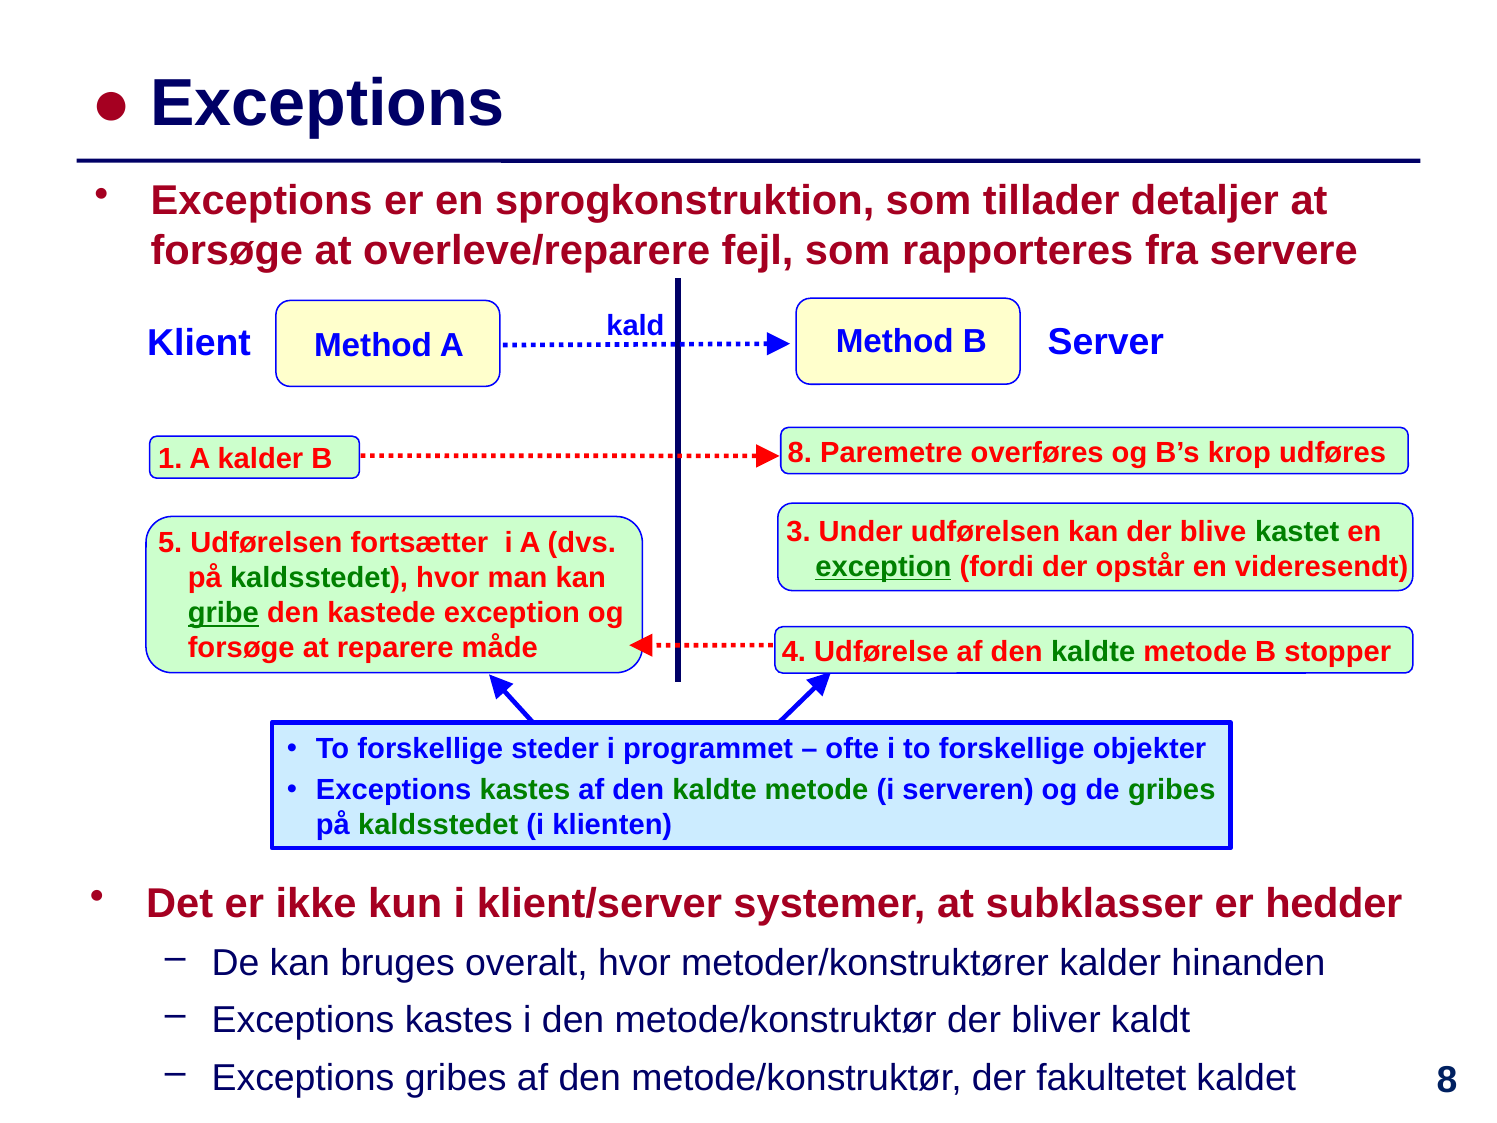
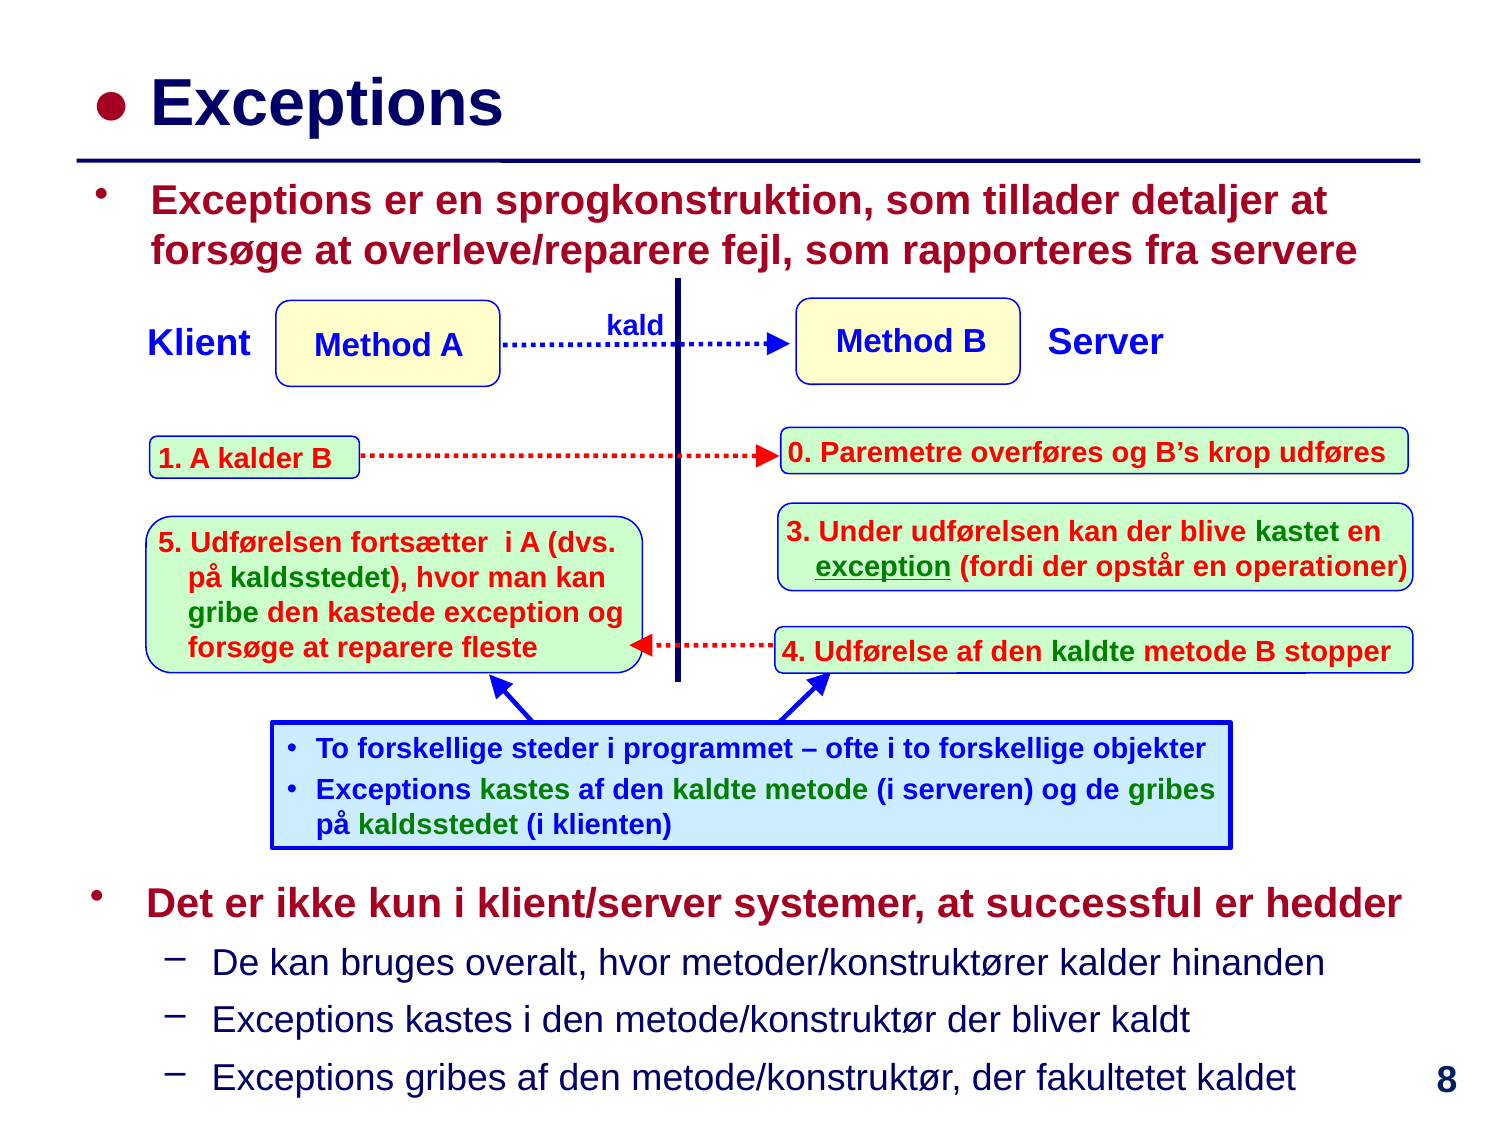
B 8: 8 -> 0 (800, 453)
videresendt: videresendt -> operationer (1321, 567)
gribe underline: present -> none (223, 613)
måde: måde -> fleste (500, 648)
subklasser: subklasser -> successful (1094, 903)
